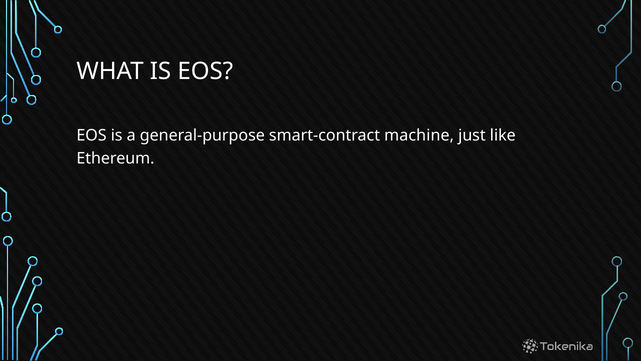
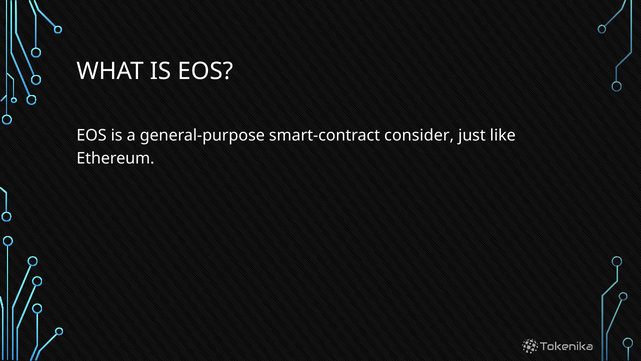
machine: machine -> consider (419, 135)
